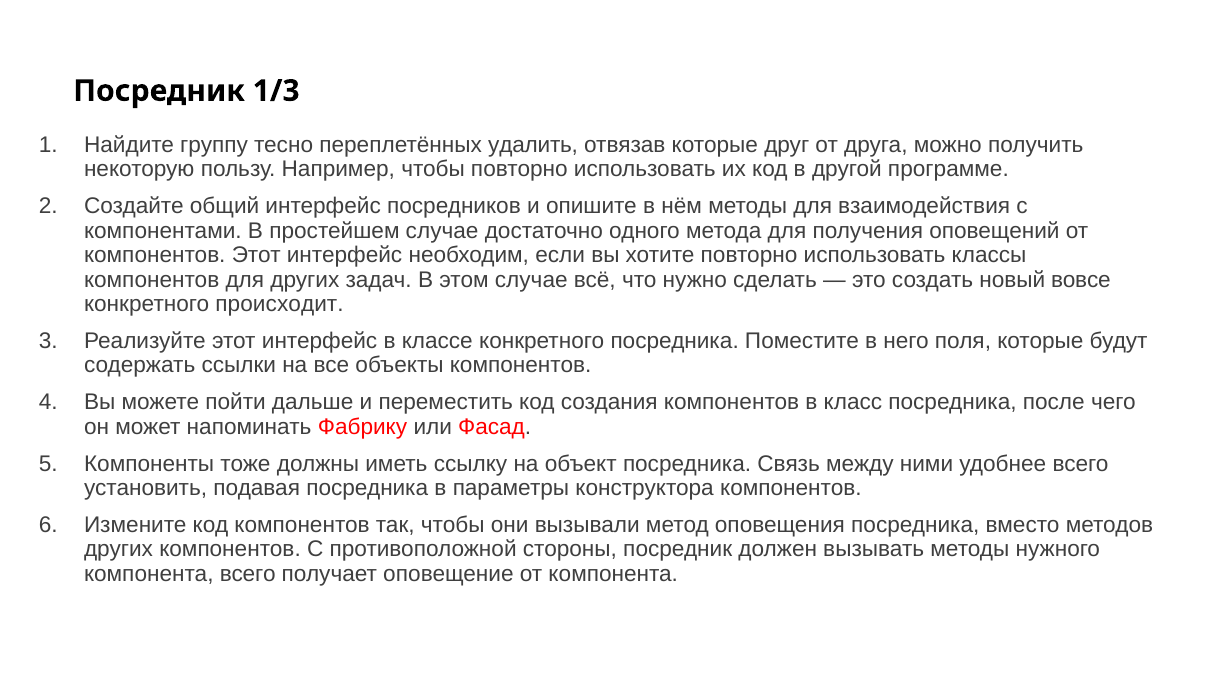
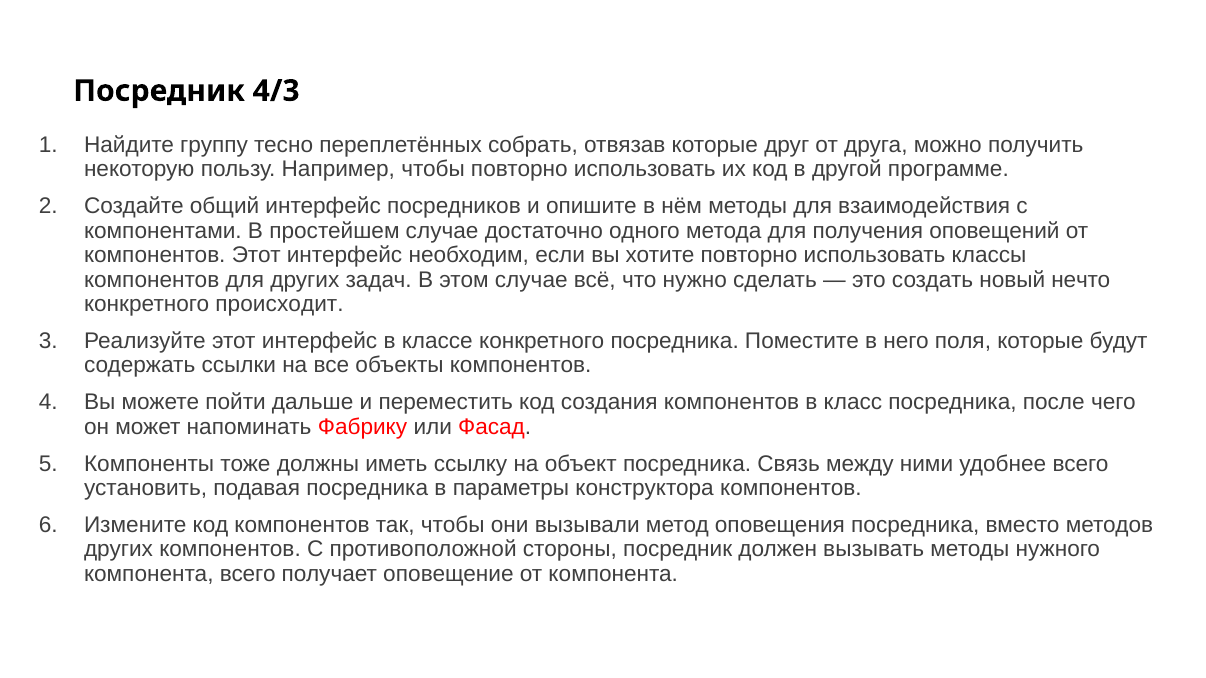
1/3: 1/3 -> 4/3 (276, 91)
удалить: удалить -> собрать (533, 145)
вовсе: вовсе -> нечто (1081, 280)
